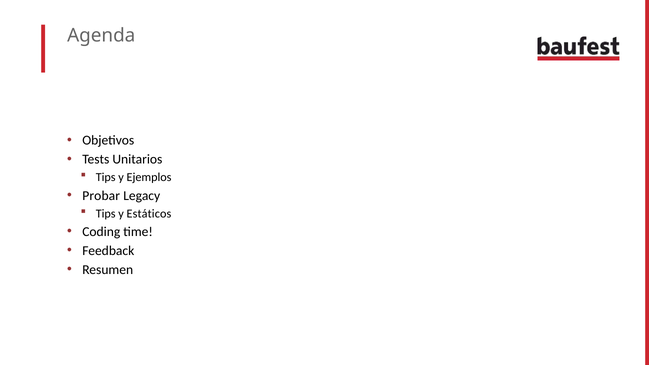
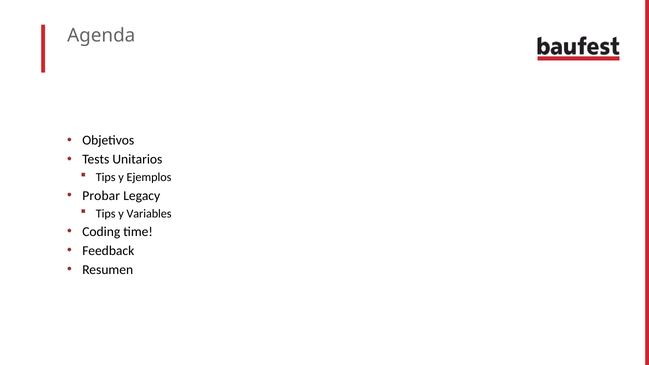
Estáticos: Estáticos -> Variables (149, 214)
